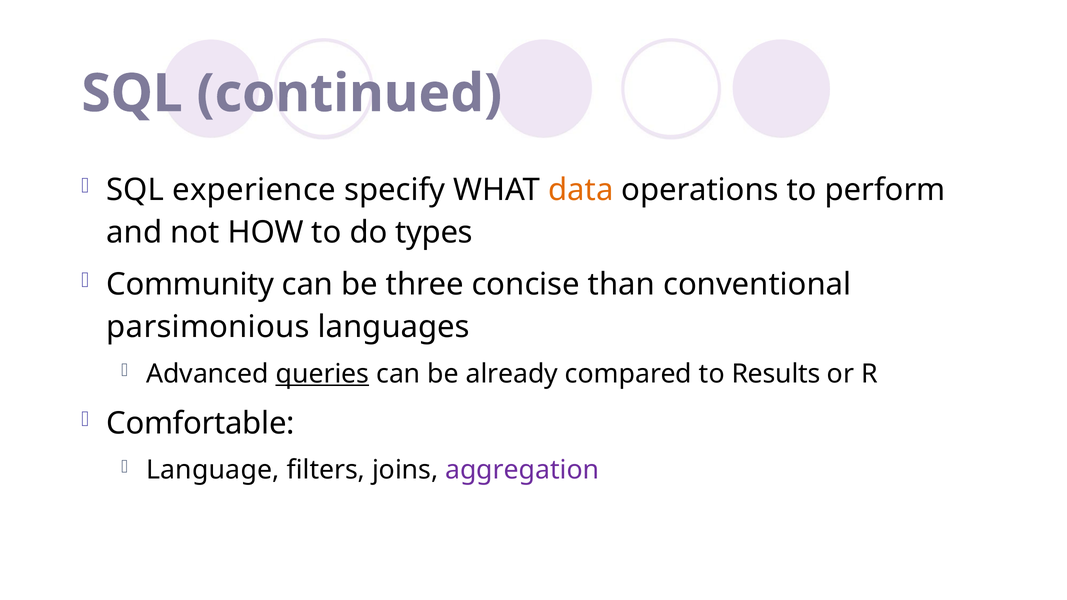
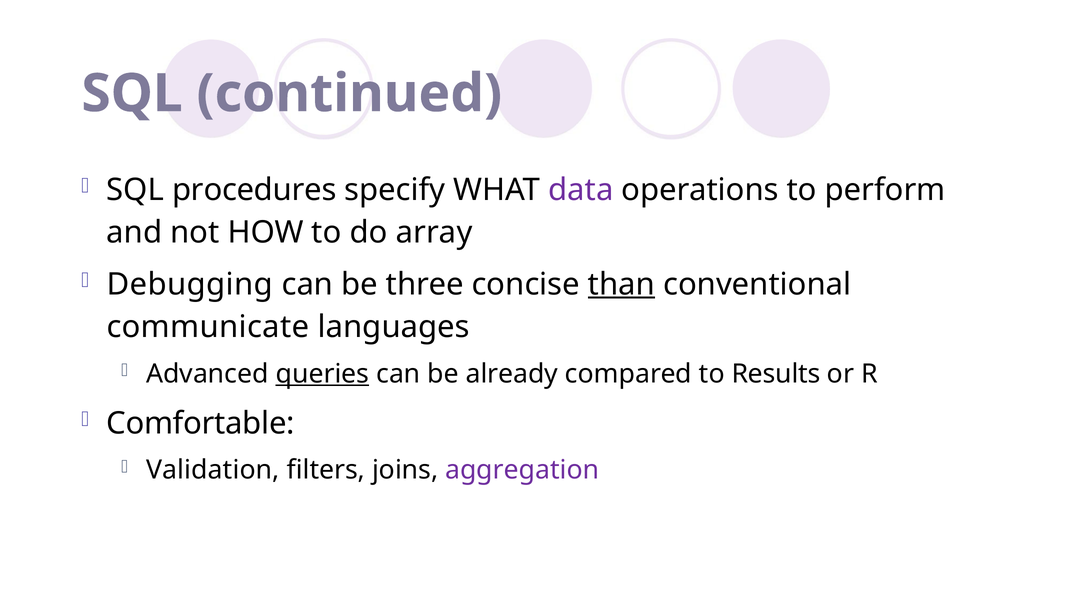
experience: experience -> procedures (254, 190)
data colour: orange -> purple (581, 190)
types: types -> array (434, 232)
Community: Community -> Debugging (190, 284)
than underline: none -> present (622, 284)
parsimonious: parsimonious -> communicate (208, 327)
Language: Language -> Validation (213, 470)
